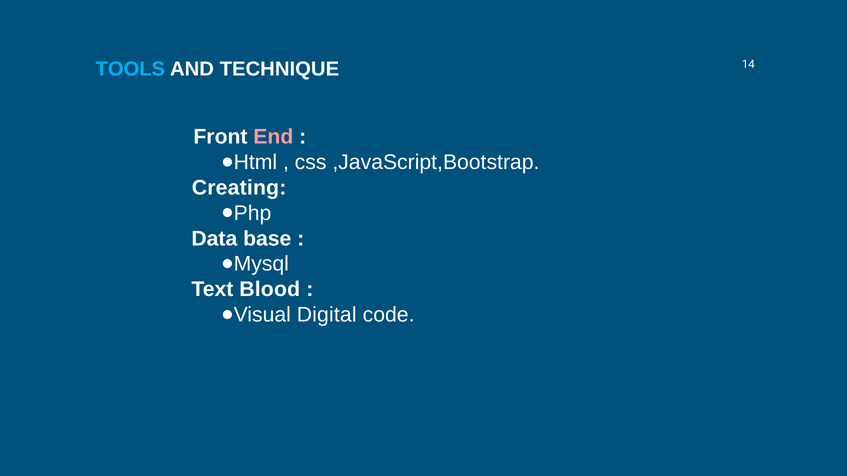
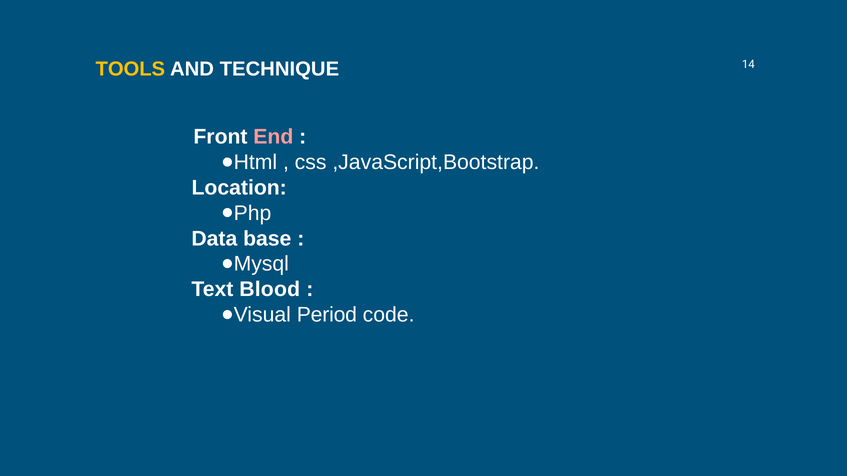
TOOLS colour: light blue -> yellow (130, 69)
Creating: Creating -> Location (239, 188)
Digital: Digital -> Period (327, 315)
